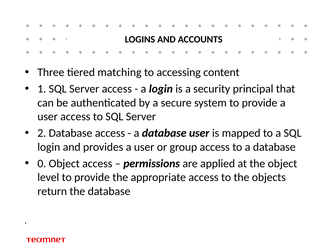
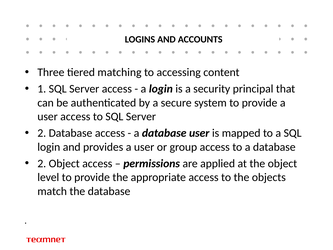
0: 0 -> 2 (42, 163)
return: return -> match (52, 191)
